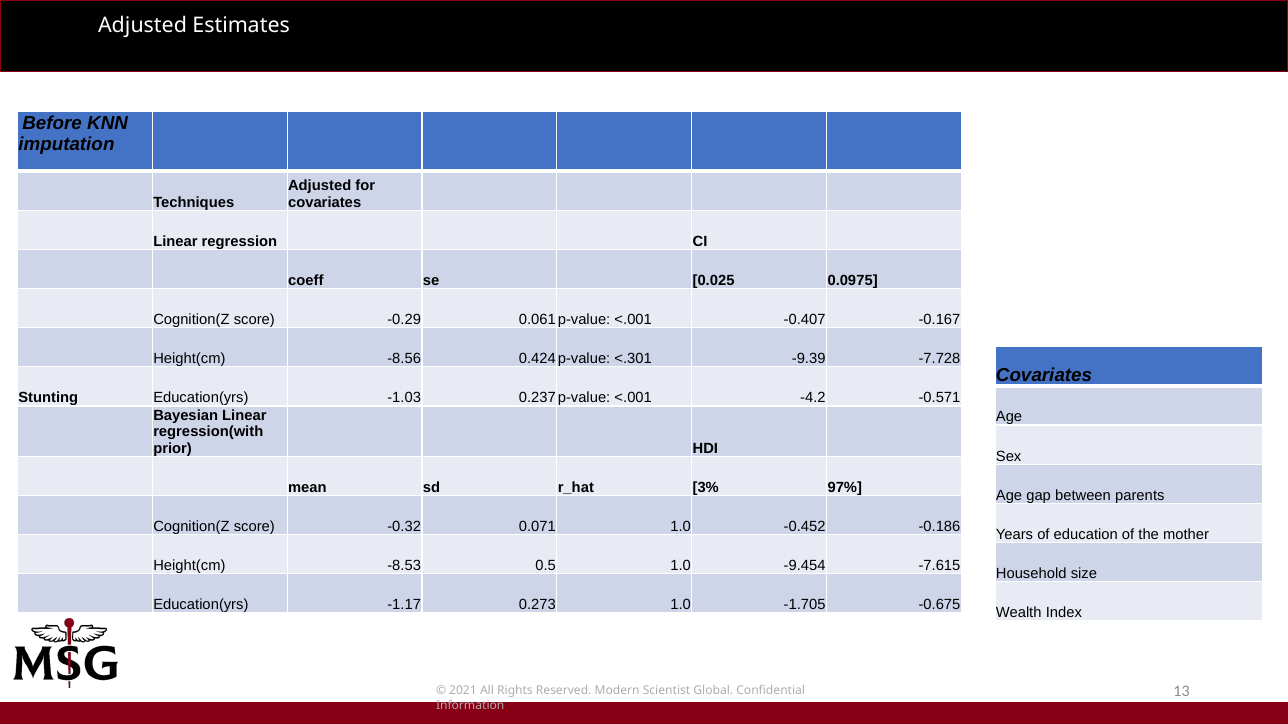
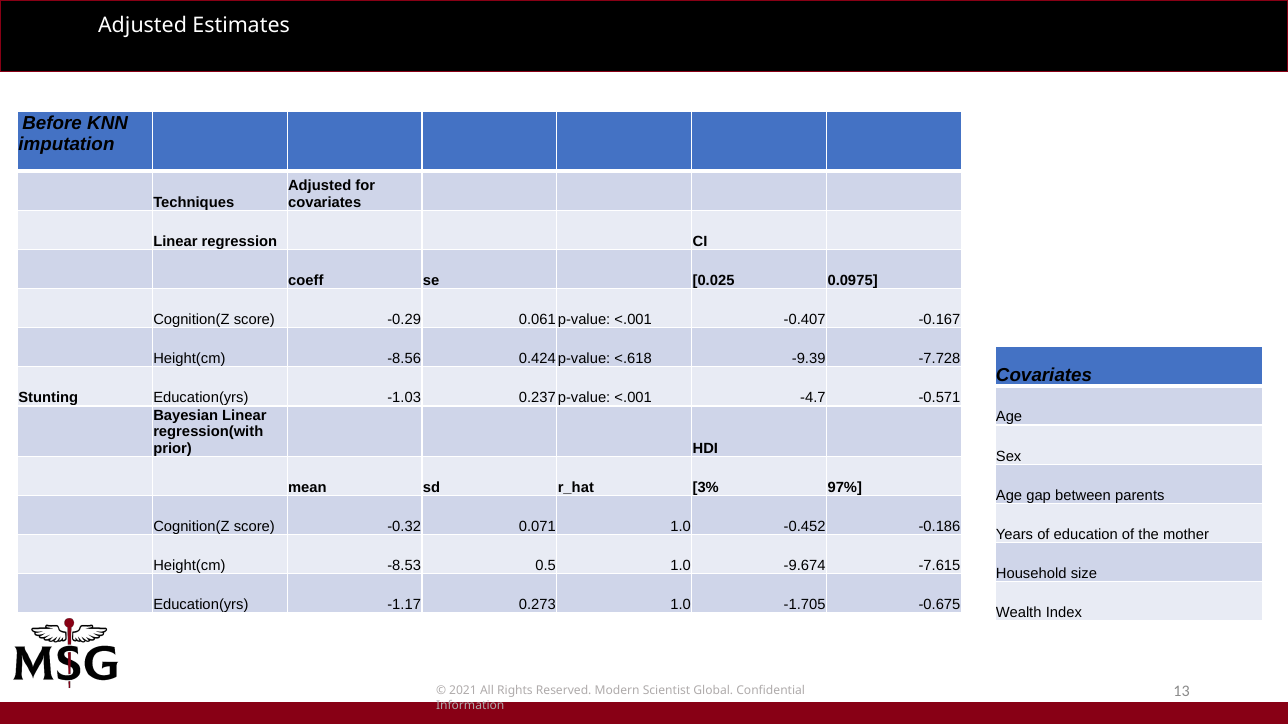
<.301: <.301 -> <.618 (633, 359)
-4.2: -4.2 -> -4.7 (813, 398)
-9.454: -9.454 -> -9.674 (805, 566)
